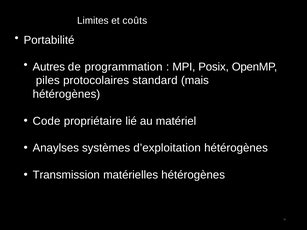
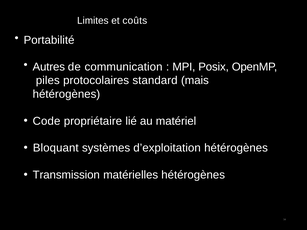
programmation: programmation -> communication (124, 67)
Anaylses: Anaylses -> Bloquant (56, 148)
